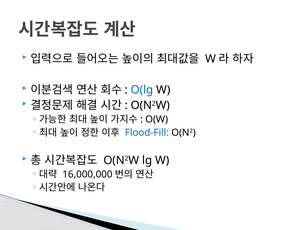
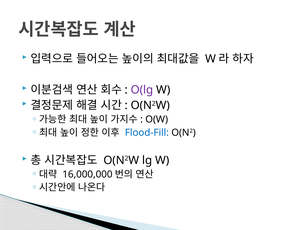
O(lg colour: blue -> purple (142, 90)
